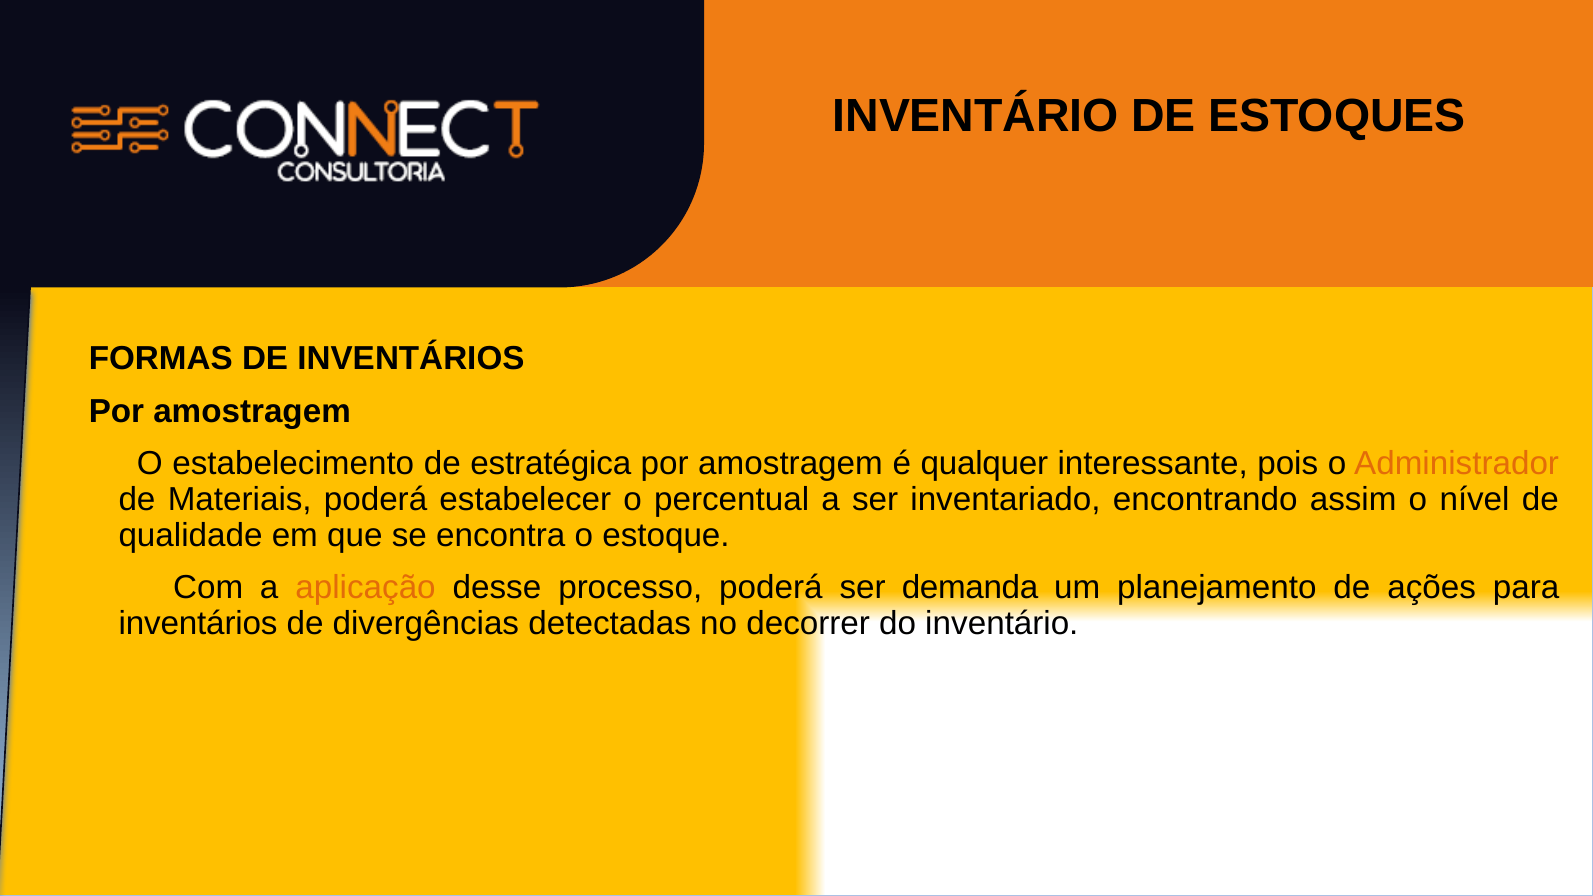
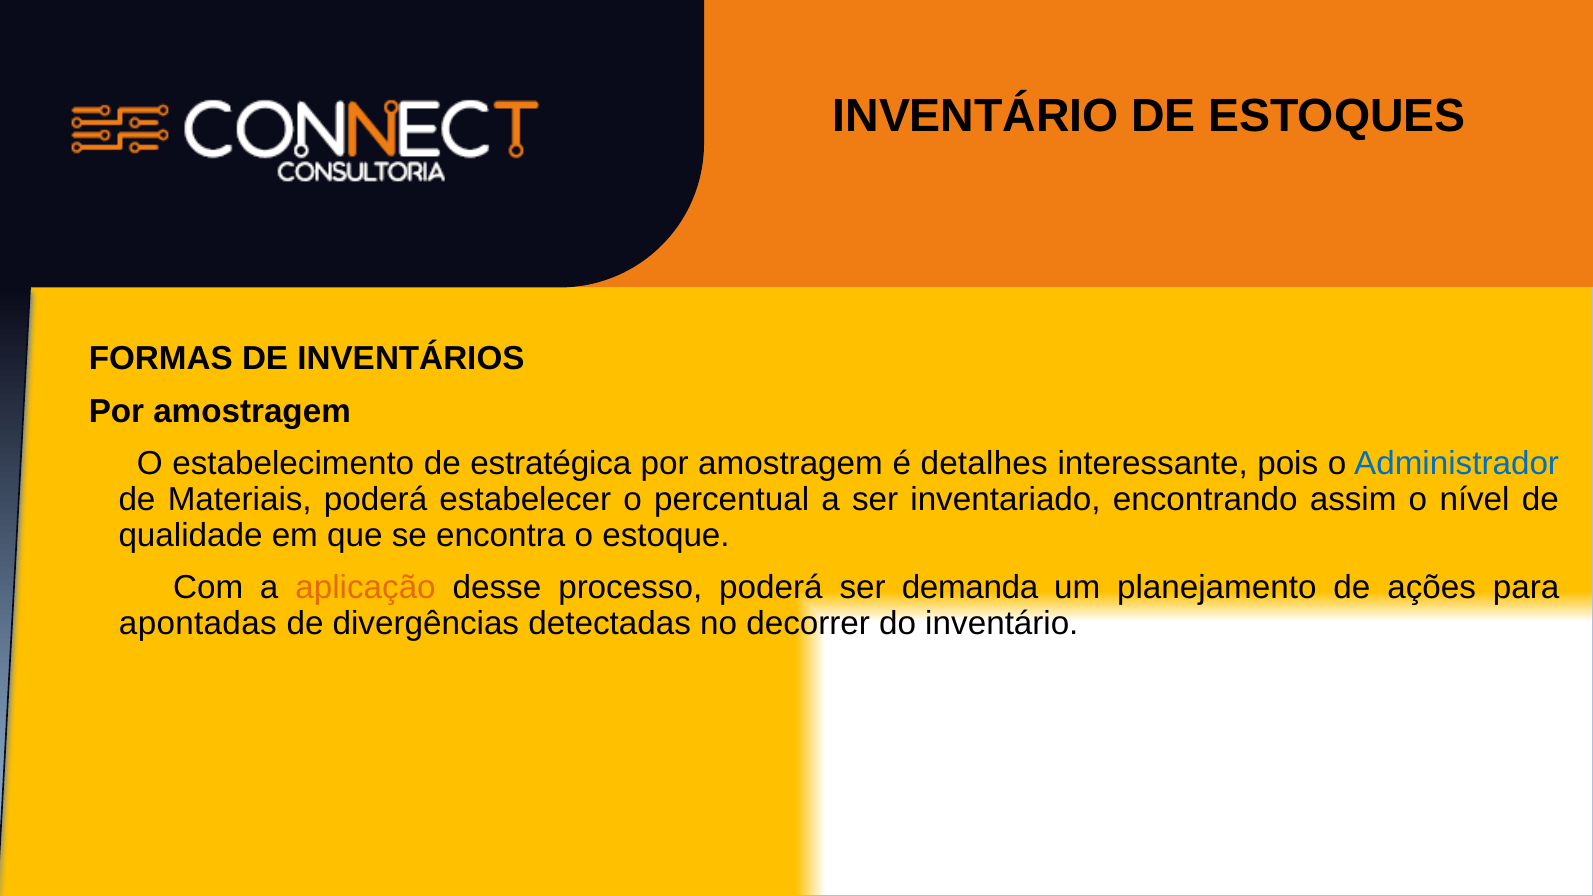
qualquer: qualquer -> detalhes (984, 464)
Administrador colour: orange -> blue (1457, 464)
inventários: inventários -> apontadas (198, 624)
